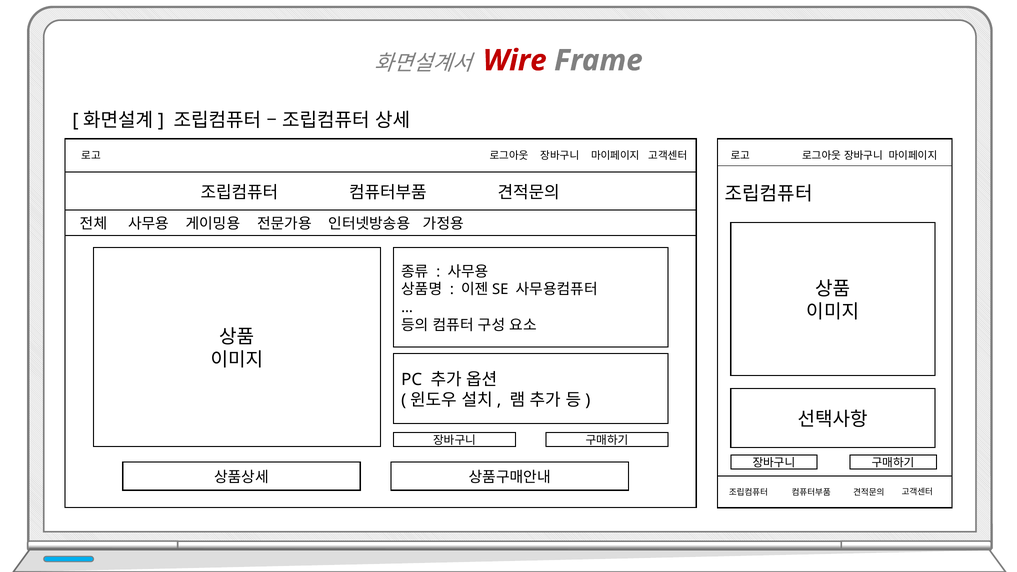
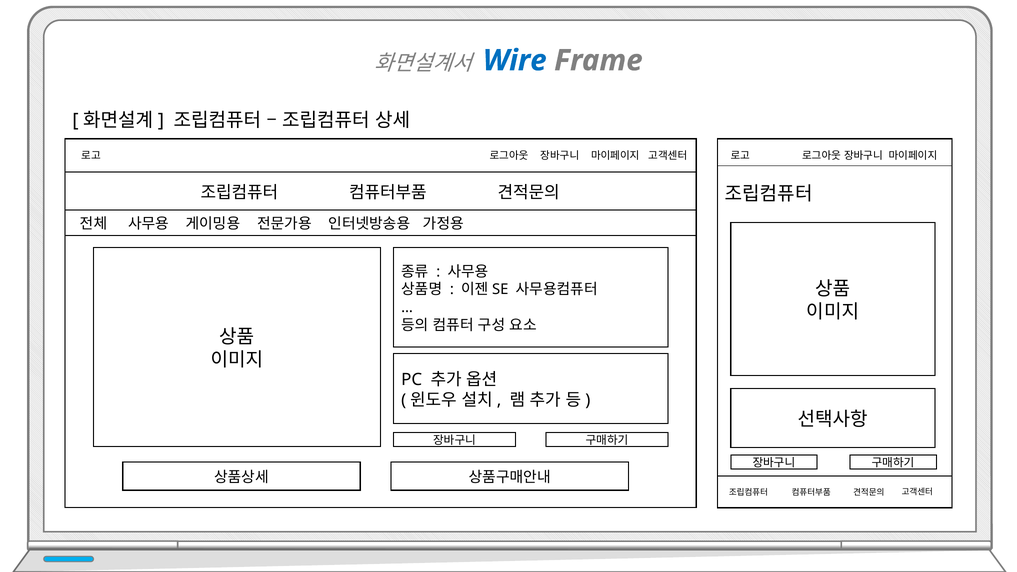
Wire colour: red -> blue (515, 61)
